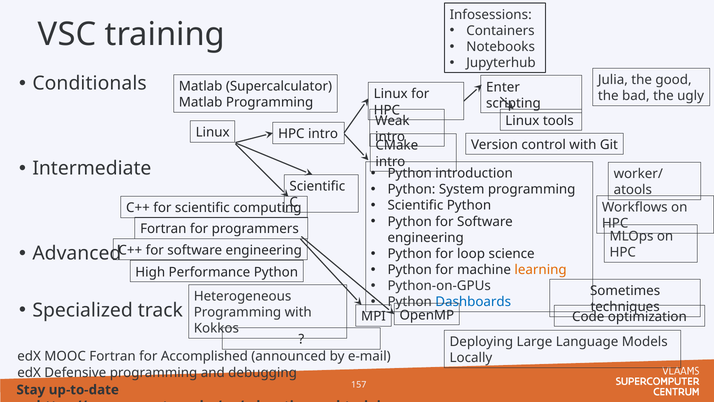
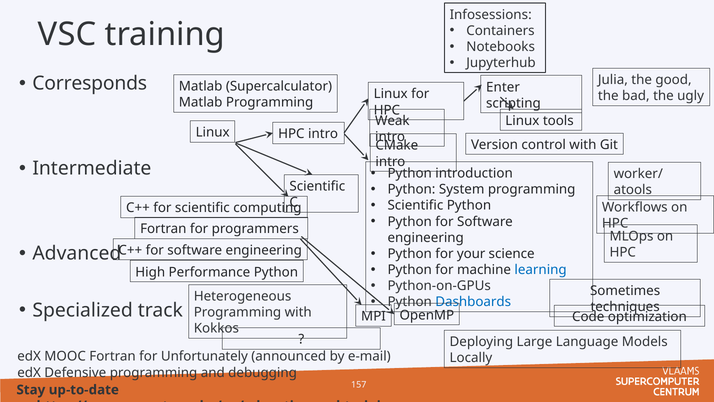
Conditionals: Conditionals -> Corresponds (90, 83)
loop: loop -> your (471, 254)
learning colour: orange -> blue (541, 270)
Accomplished: Accomplished -> Unfortunately (204, 356)
